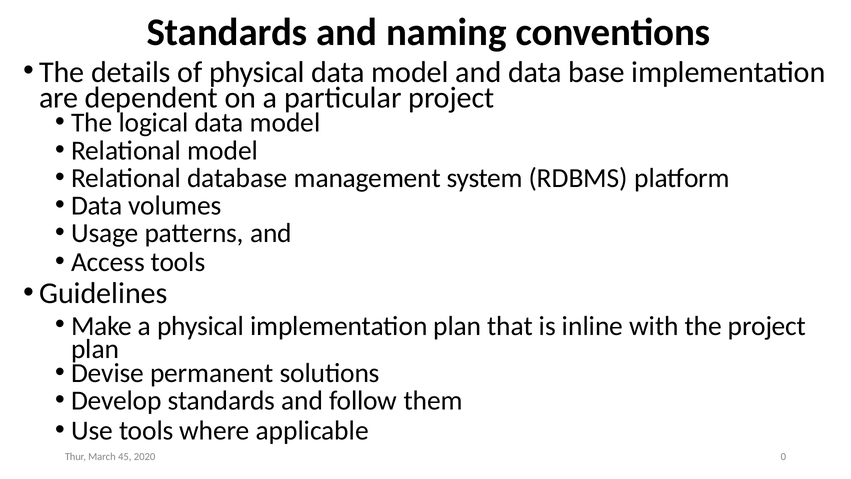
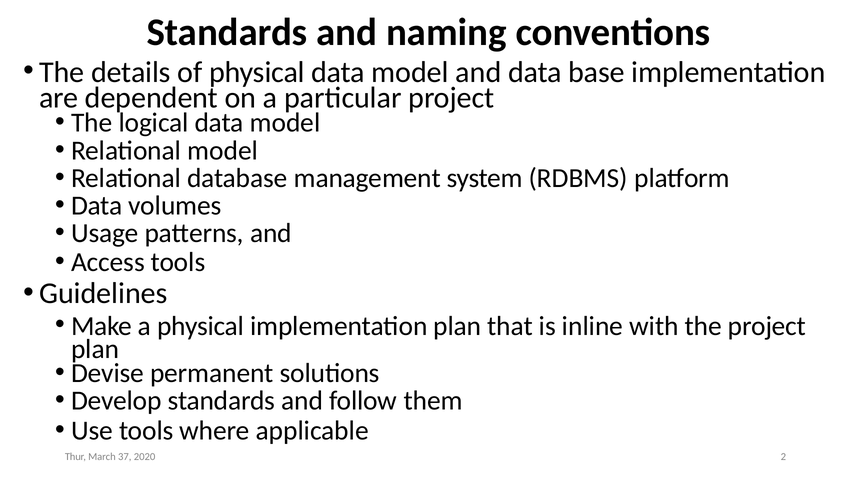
45: 45 -> 37 (125, 457)
0: 0 -> 2 (783, 456)
